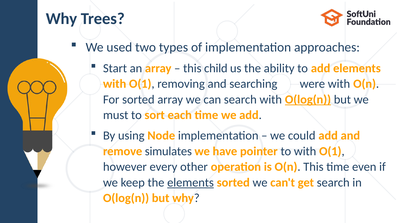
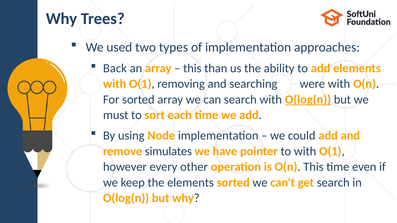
Start: Start -> Back (115, 68)
child: child -> than (216, 68)
elements underline: present -> none (191, 183)
